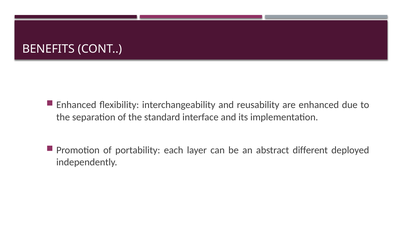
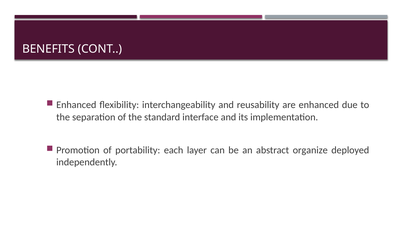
different: different -> organize (310, 150)
